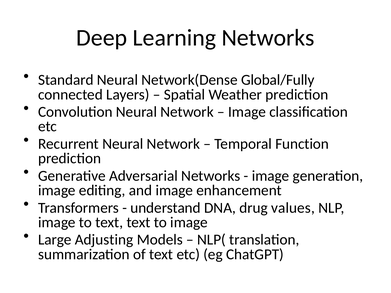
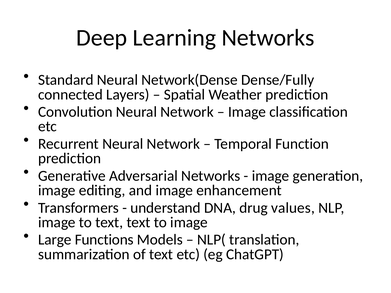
Global/Fully: Global/Fully -> Dense/Fully (278, 80)
Adjusting: Adjusting -> Functions (104, 240)
